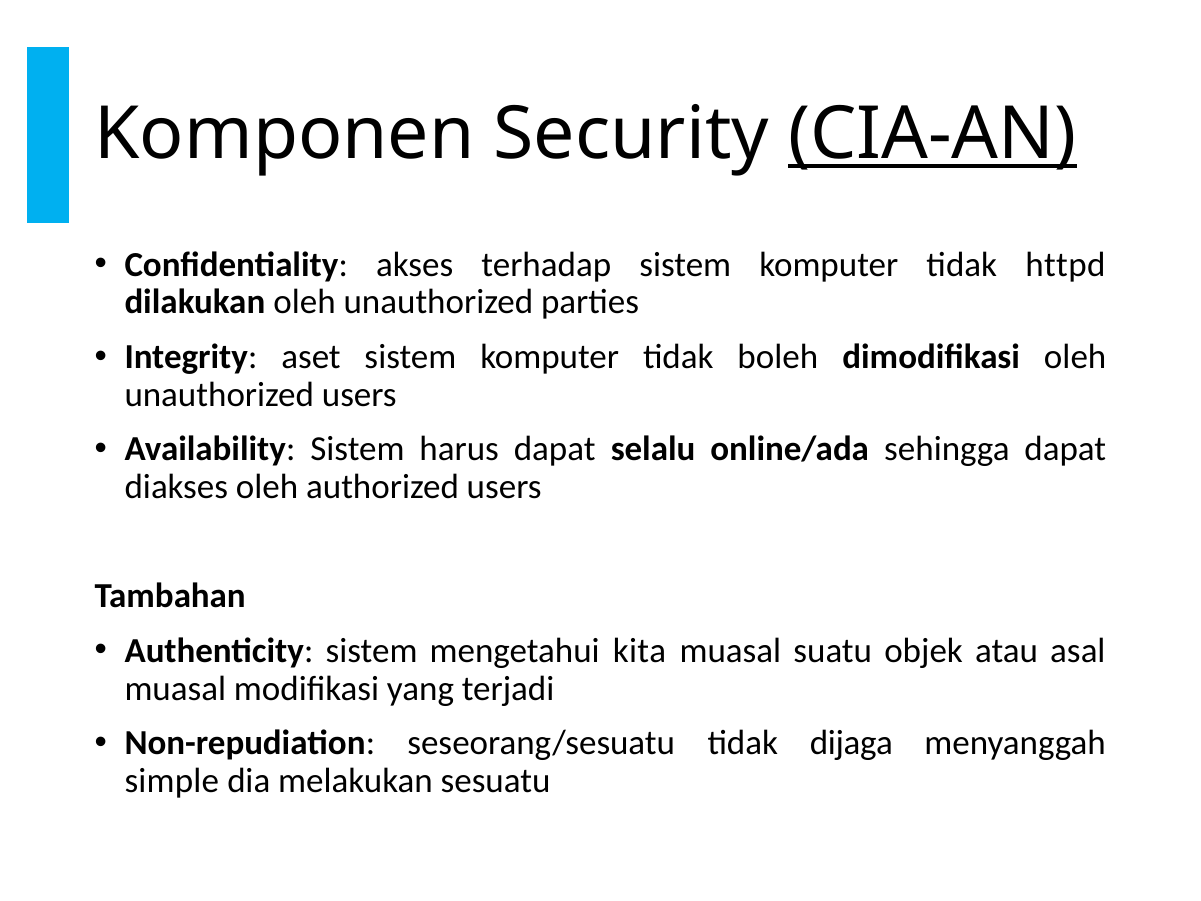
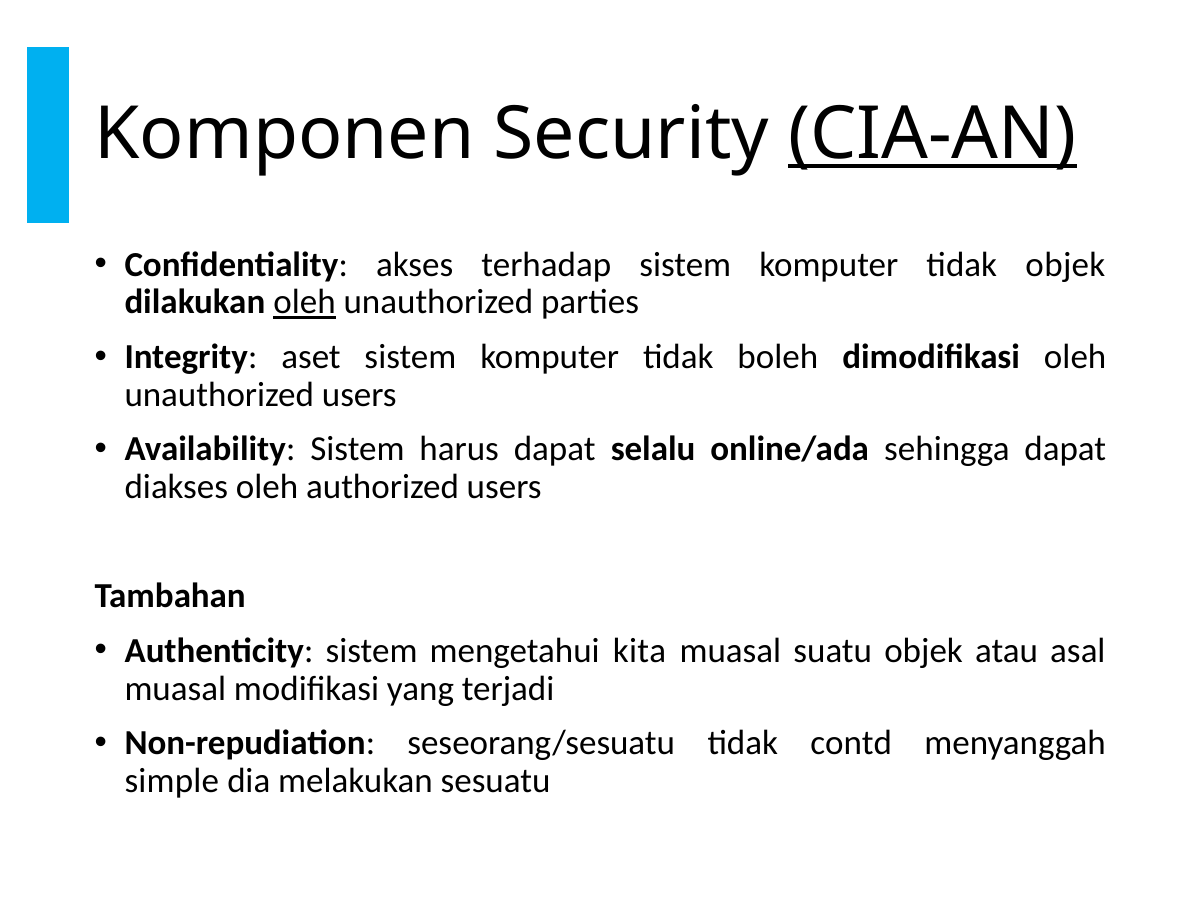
tidak httpd: httpd -> objek (1065, 264)
oleh underline: none -> present (304, 302)
dijaga: dijaga -> contd (851, 743)
